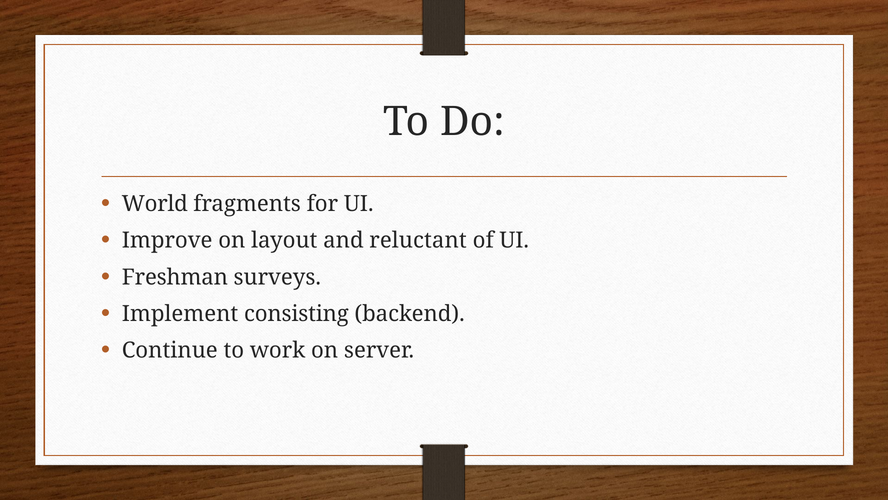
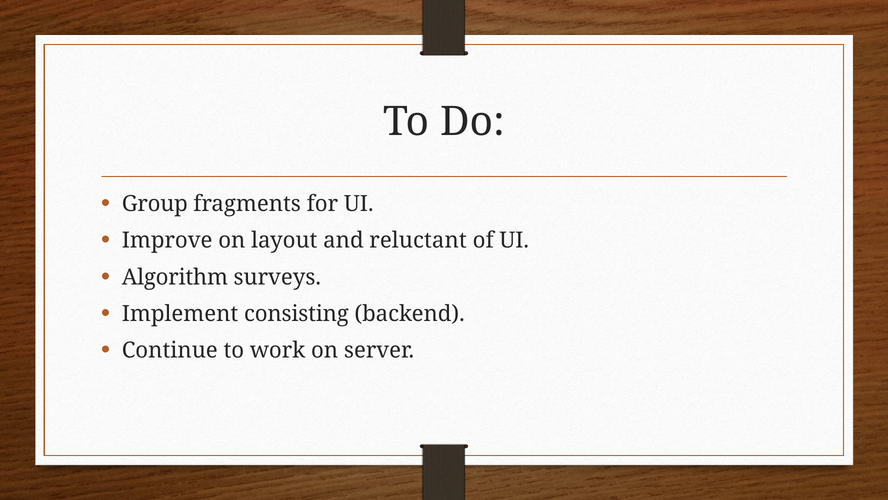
World: World -> Group (155, 204)
Freshman: Freshman -> Algorithm (175, 277)
